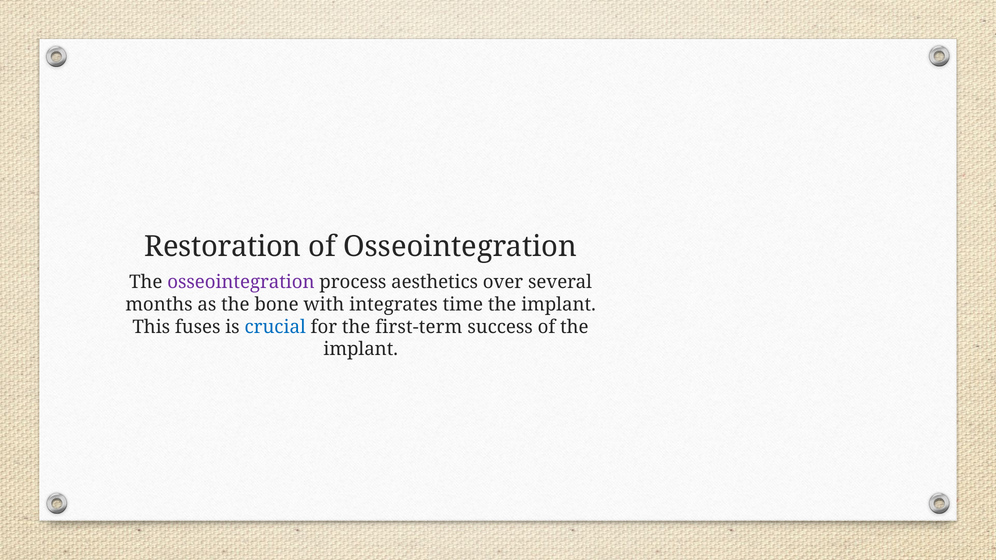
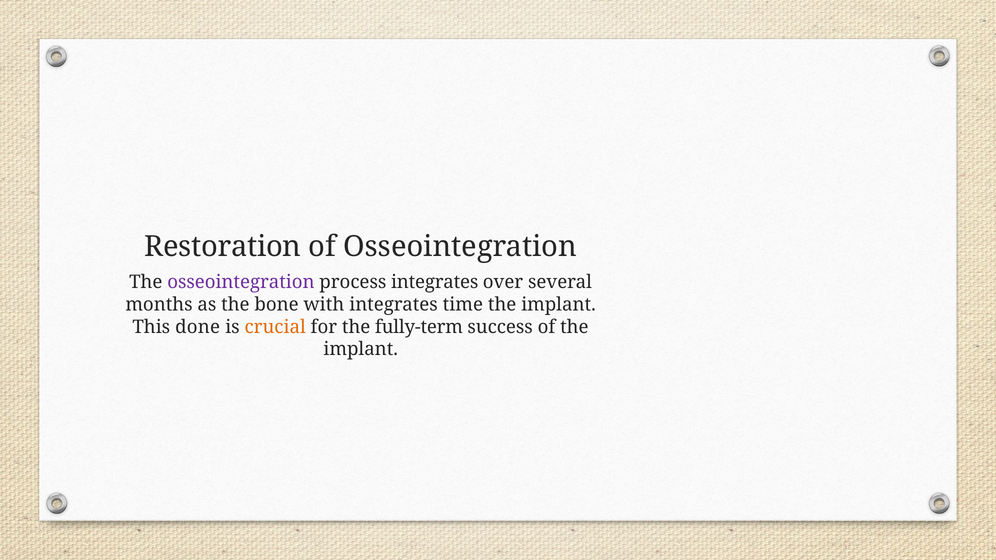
process aesthetics: aesthetics -> integrates (435, 282)
fuses: fuses -> done (198, 327)
crucial colour: blue -> orange (275, 327)
first-term: first-term -> fully-term (419, 327)
